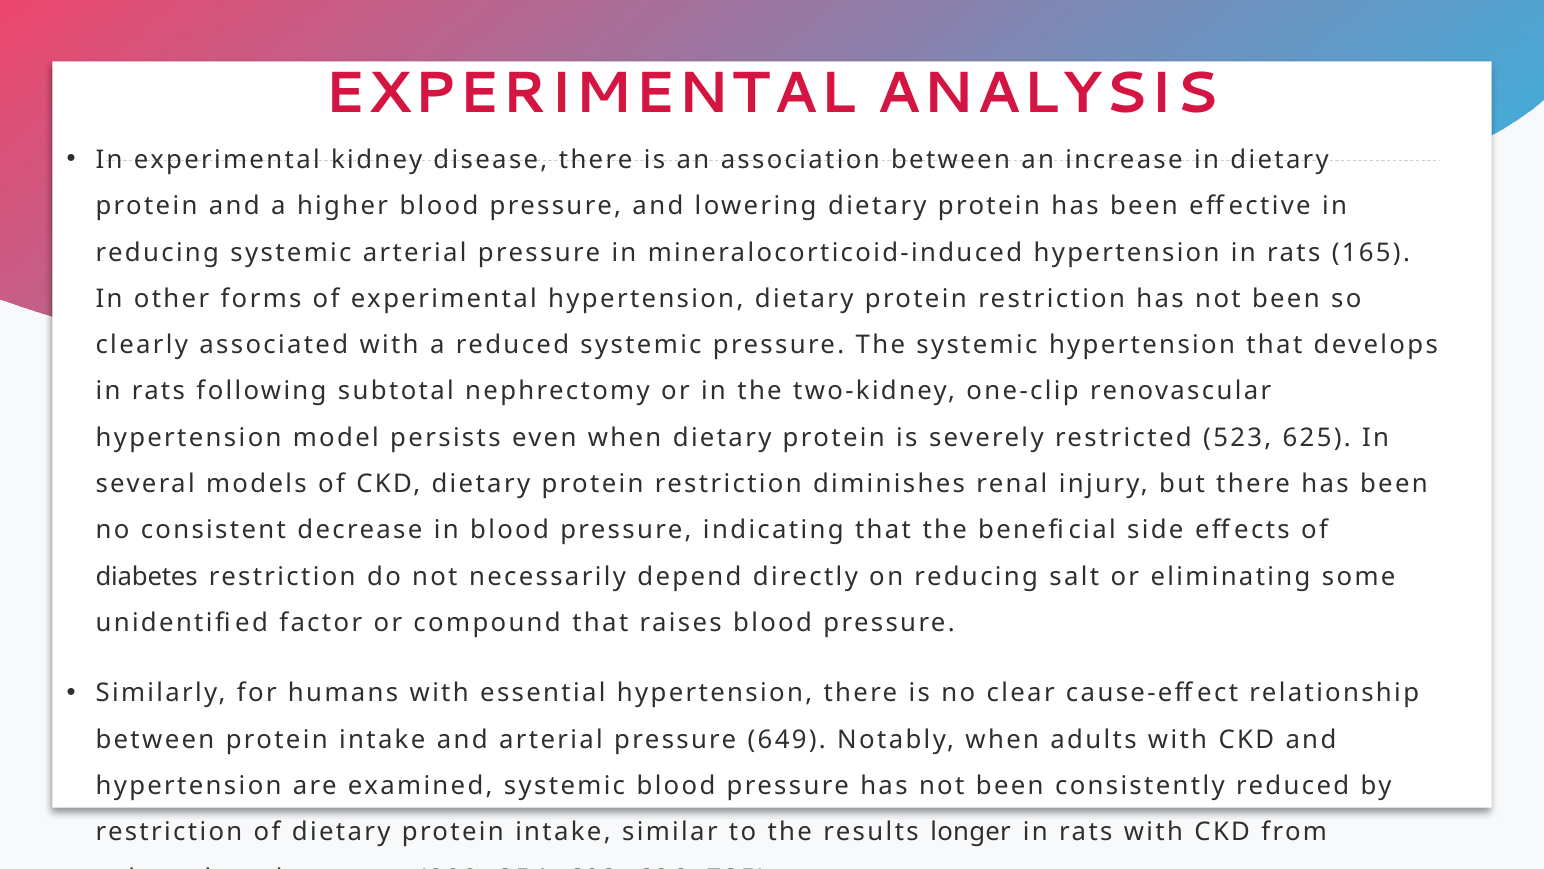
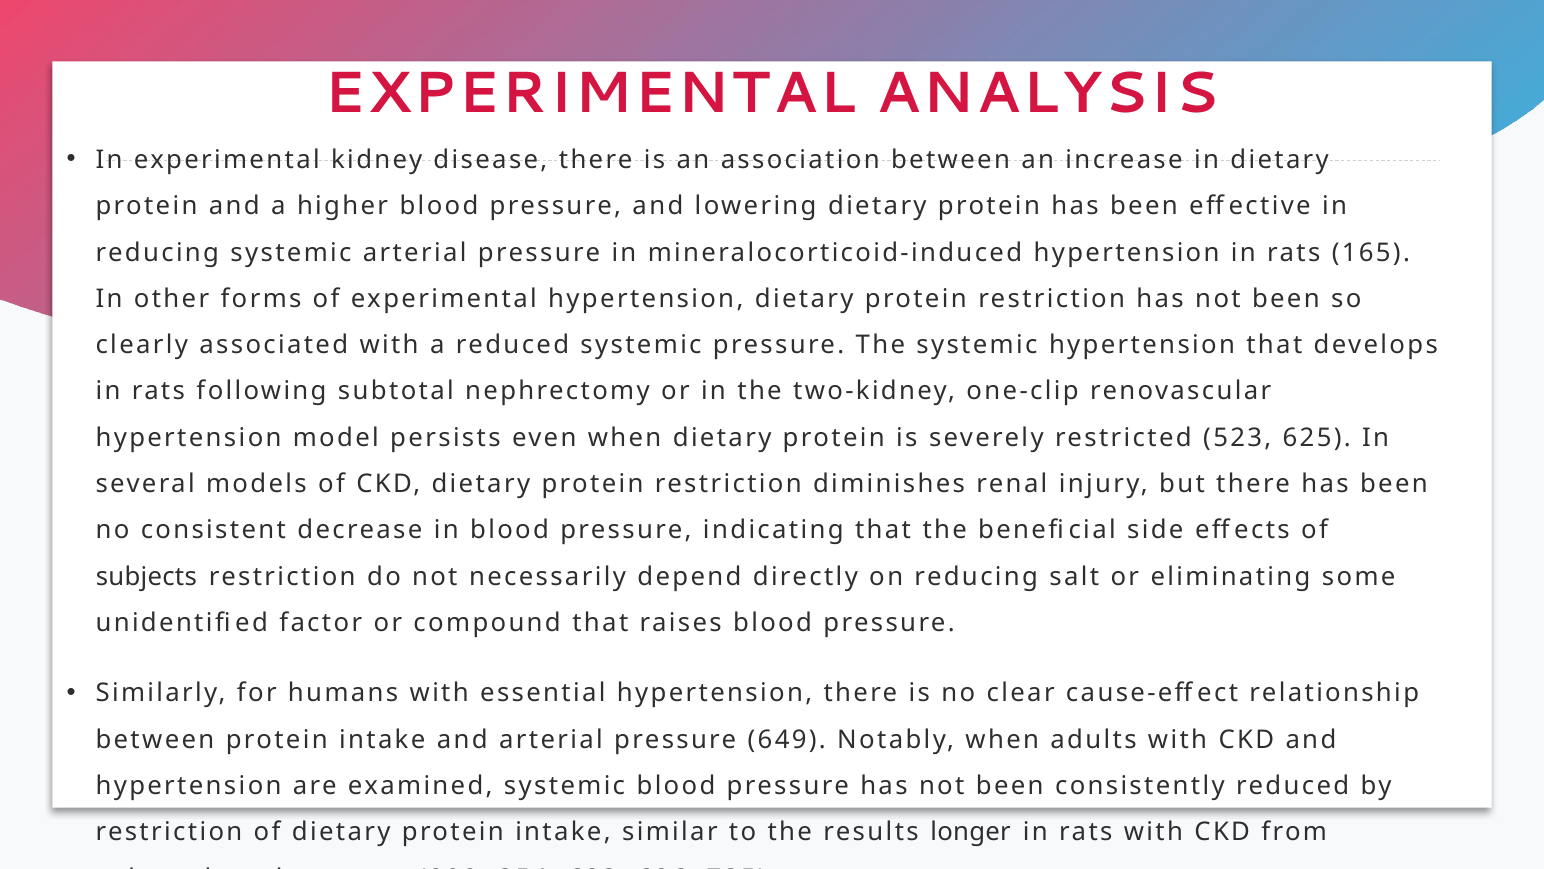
diabetes: diabetes -> subjects (146, 576)
